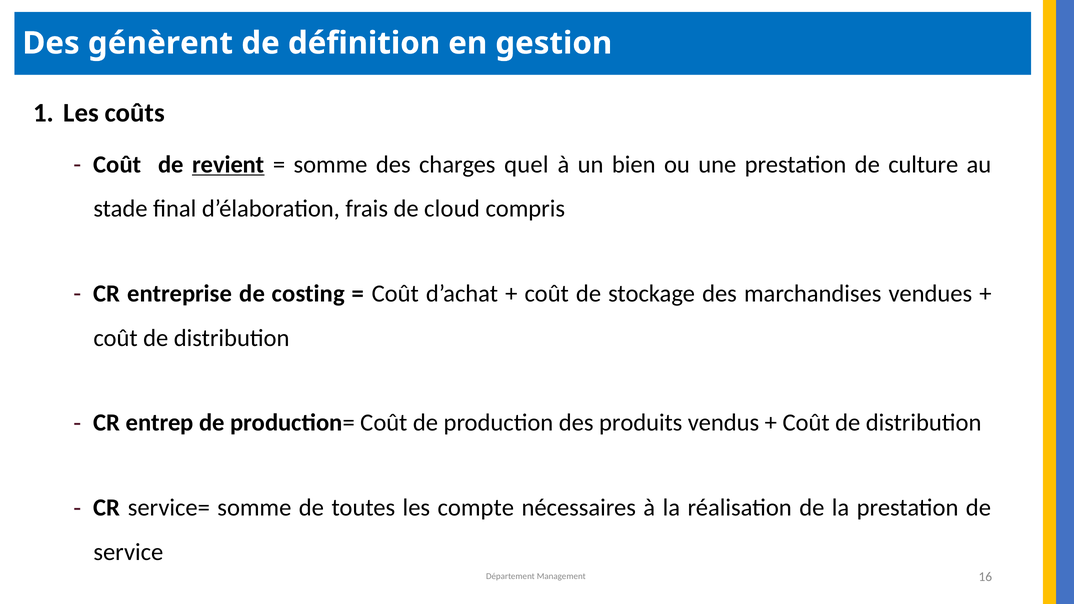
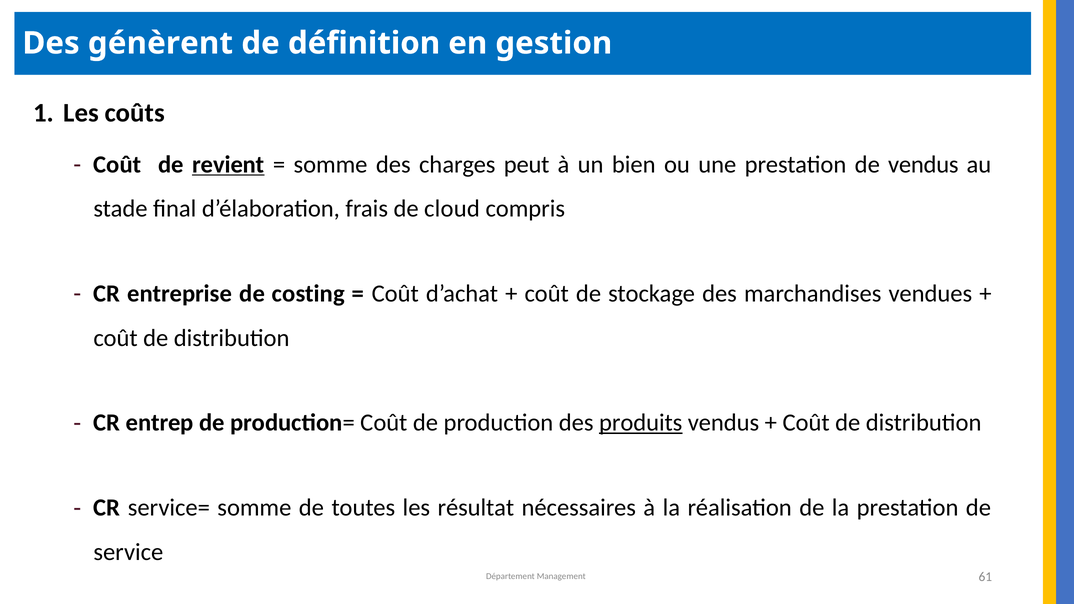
quel: quel -> peut (527, 164)
de culture: culture -> vendus (923, 164)
produits underline: none -> present (641, 423)
compte: compte -> résultat (476, 508)
16: 16 -> 61 (985, 577)
